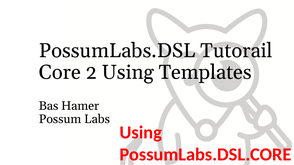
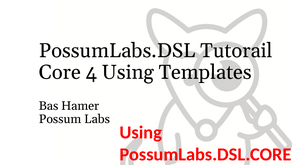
2: 2 -> 4 (91, 72)
